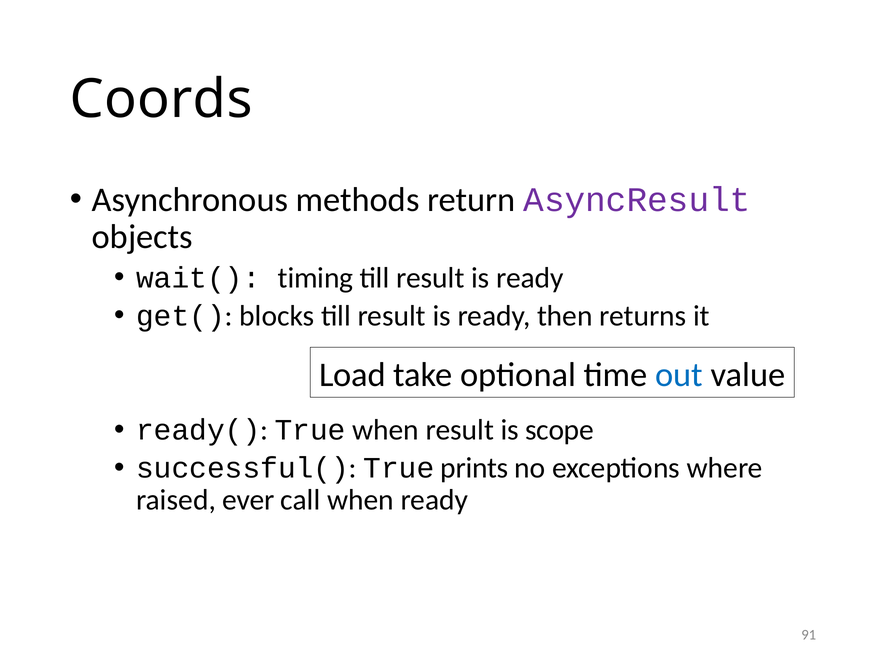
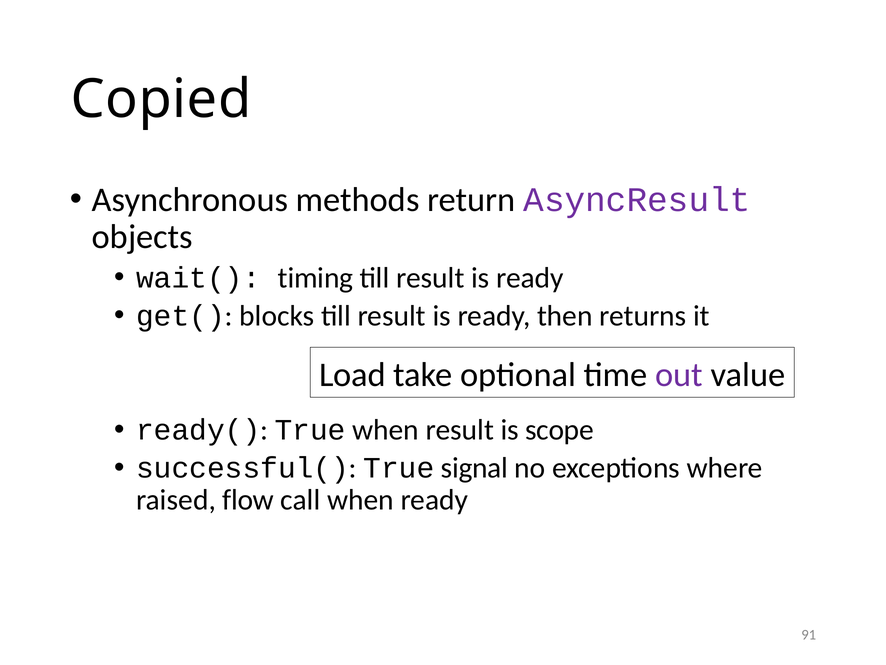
Coords: Coords -> Copied (161, 99)
out colour: blue -> purple (679, 374)
prints: prints -> signal (474, 468)
ever: ever -> flow (248, 500)
